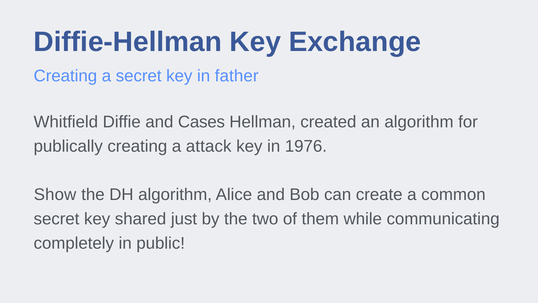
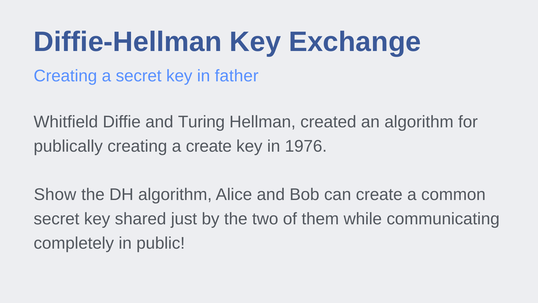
Cases: Cases -> Turing (201, 122)
a attack: attack -> create (209, 146)
